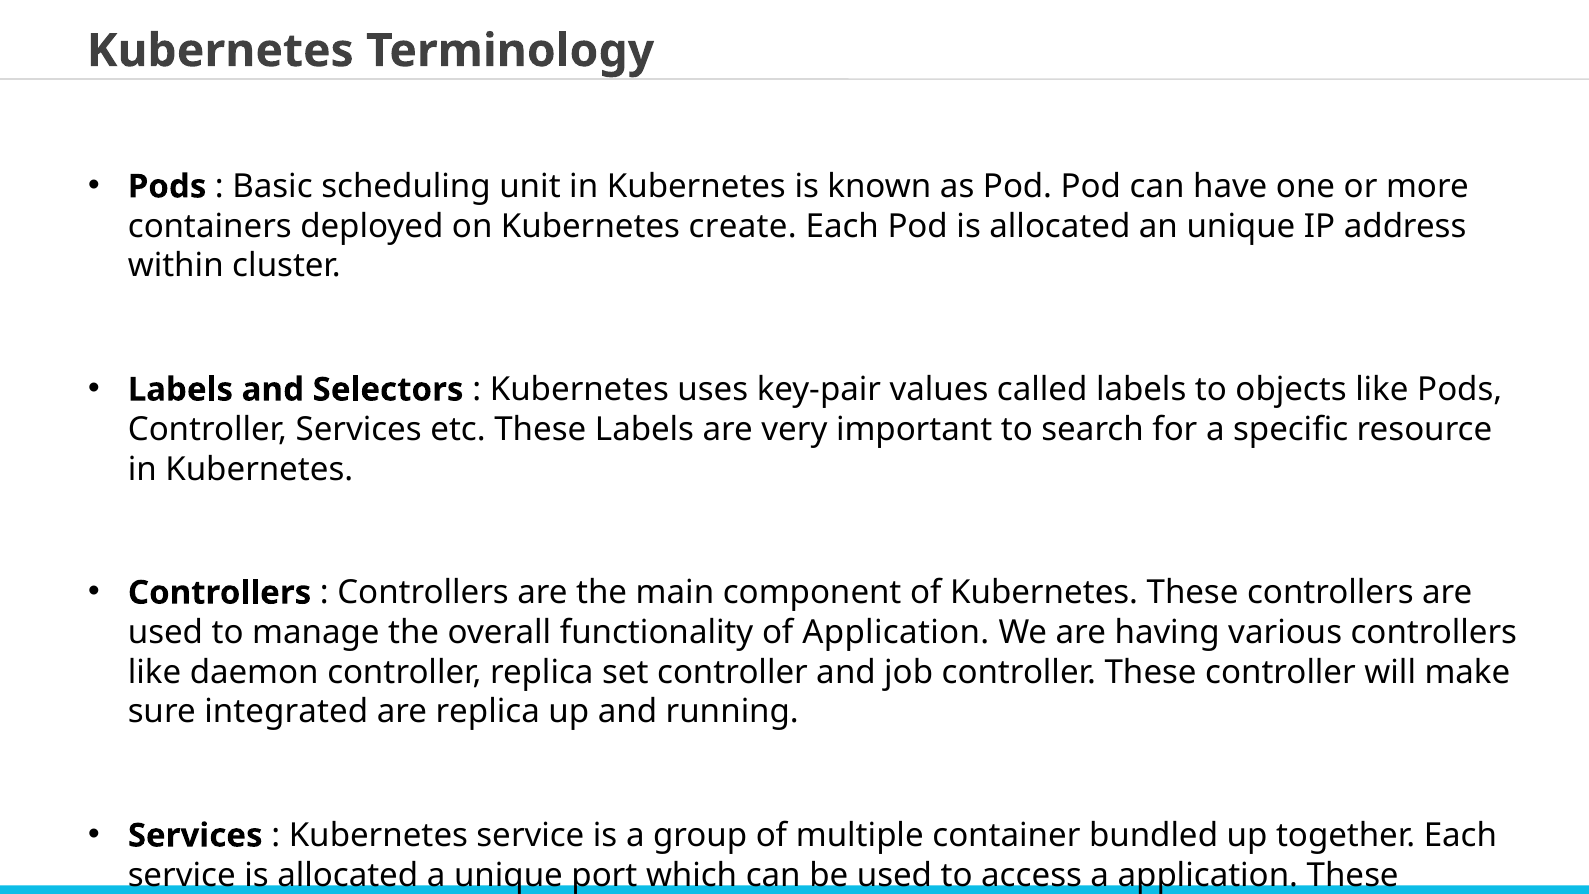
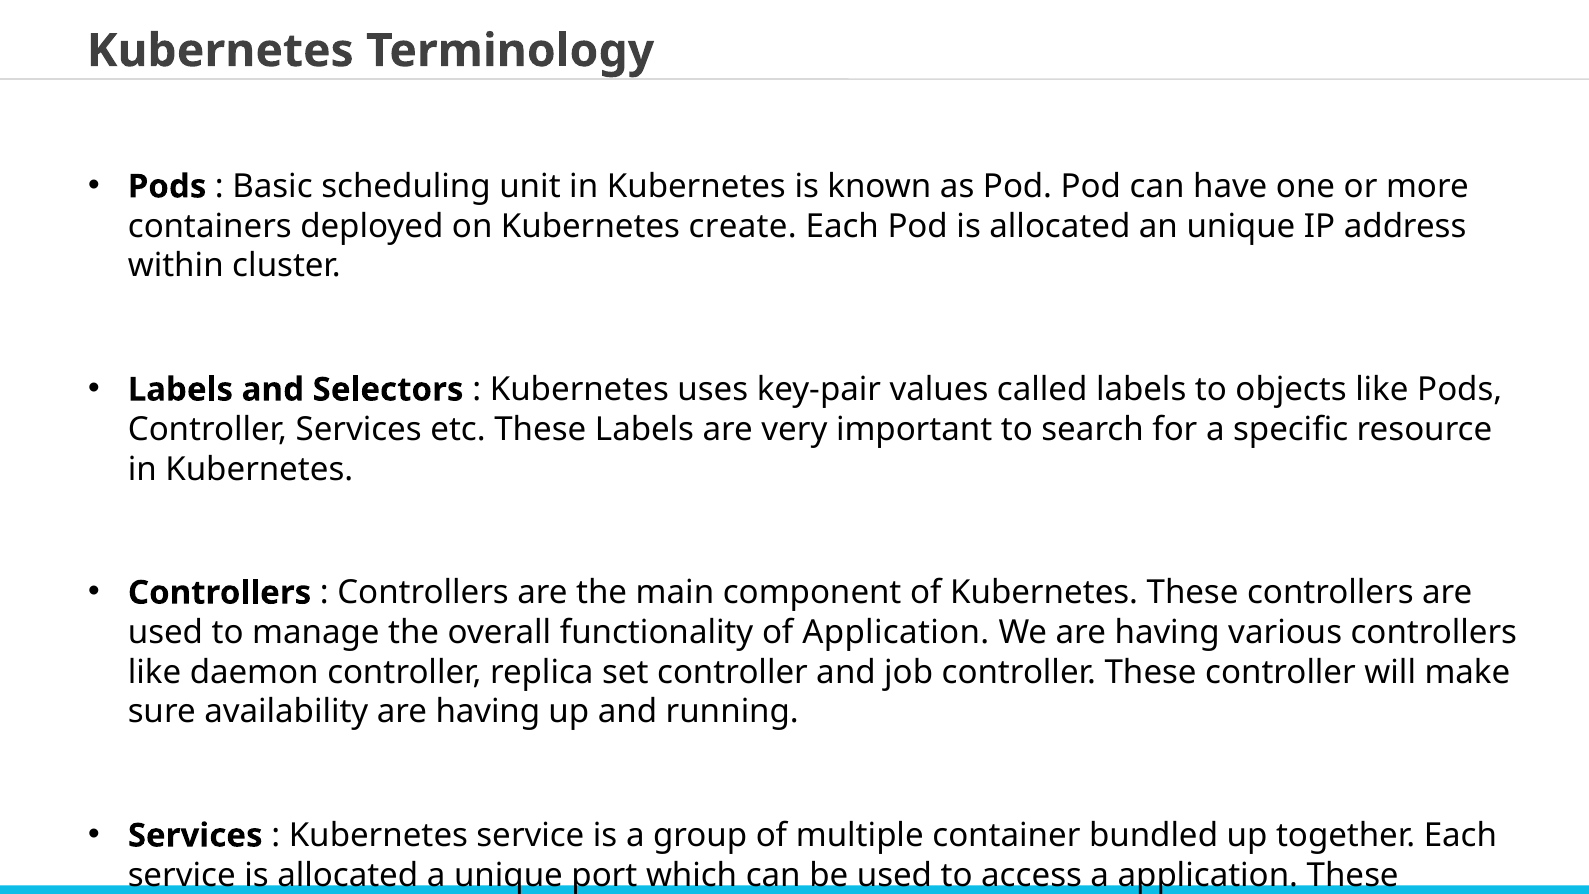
sure integrated: integrated -> availability (286, 712)
replica: replica -> having (488, 712)
